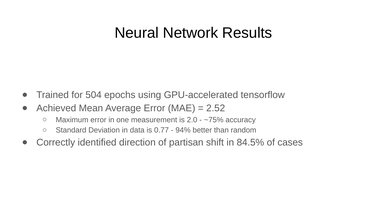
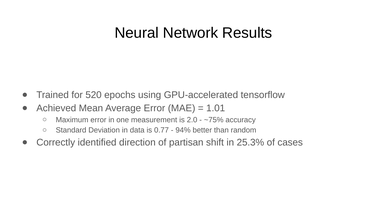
504: 504 -> 520 (94, 95)
2.52: 2.52 -> 1.01 (216, 108)
84.5%: 84.5% -> 25.3% (250, 142)
